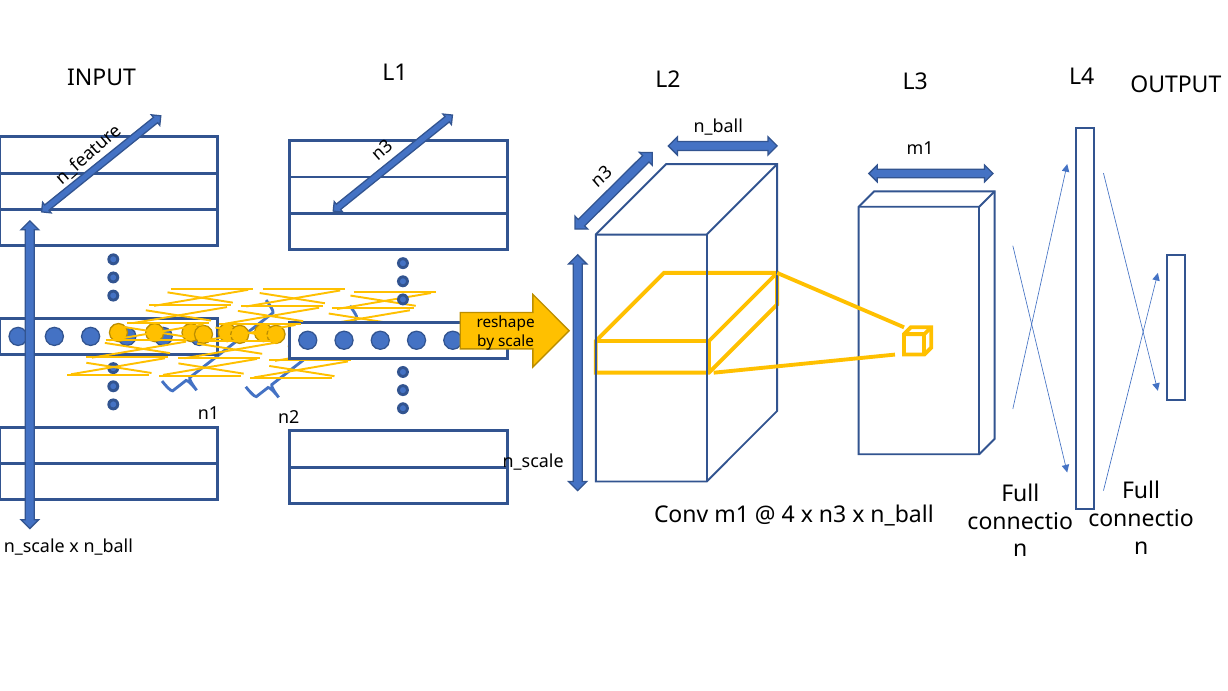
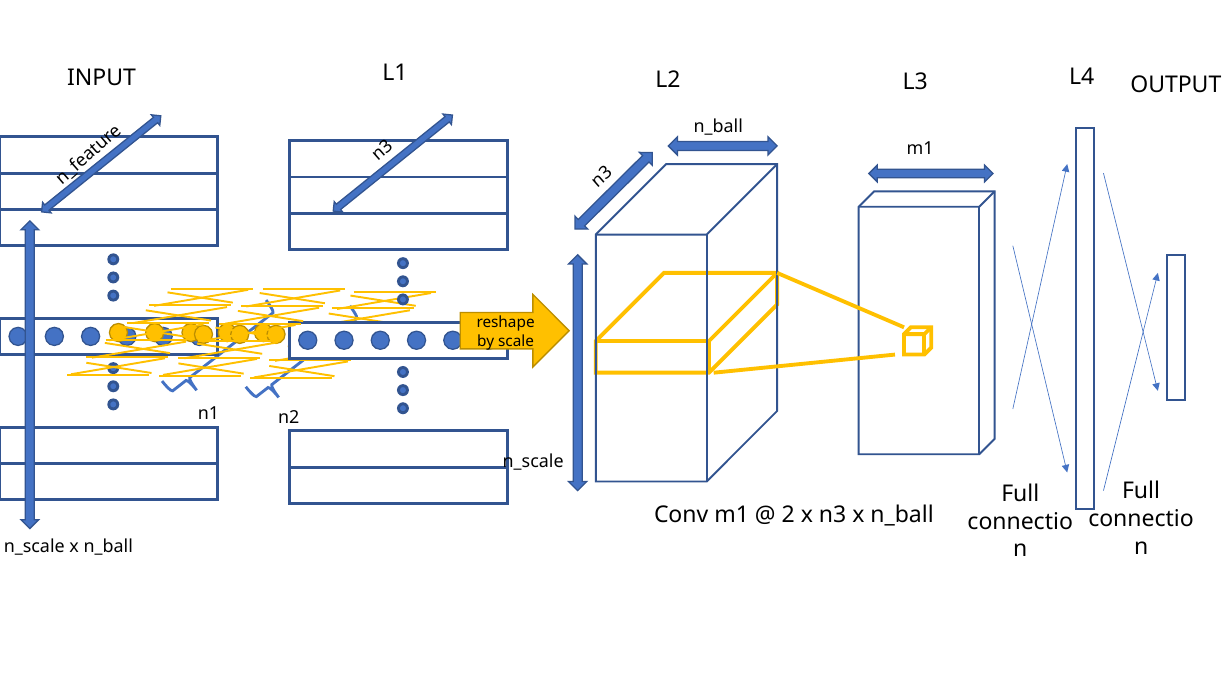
4: 4 -> 2 (788, 515)
